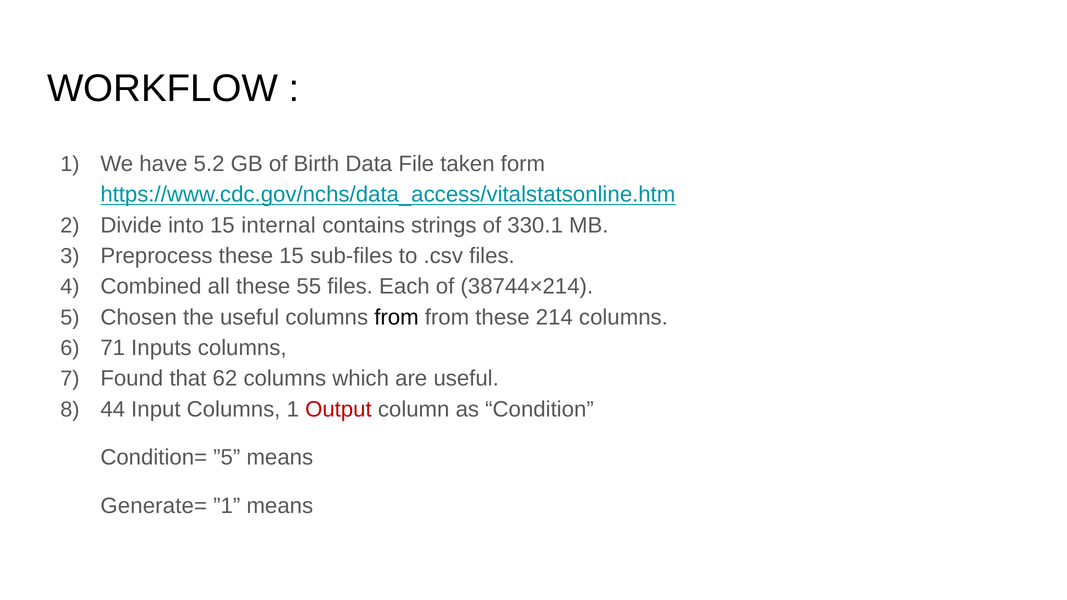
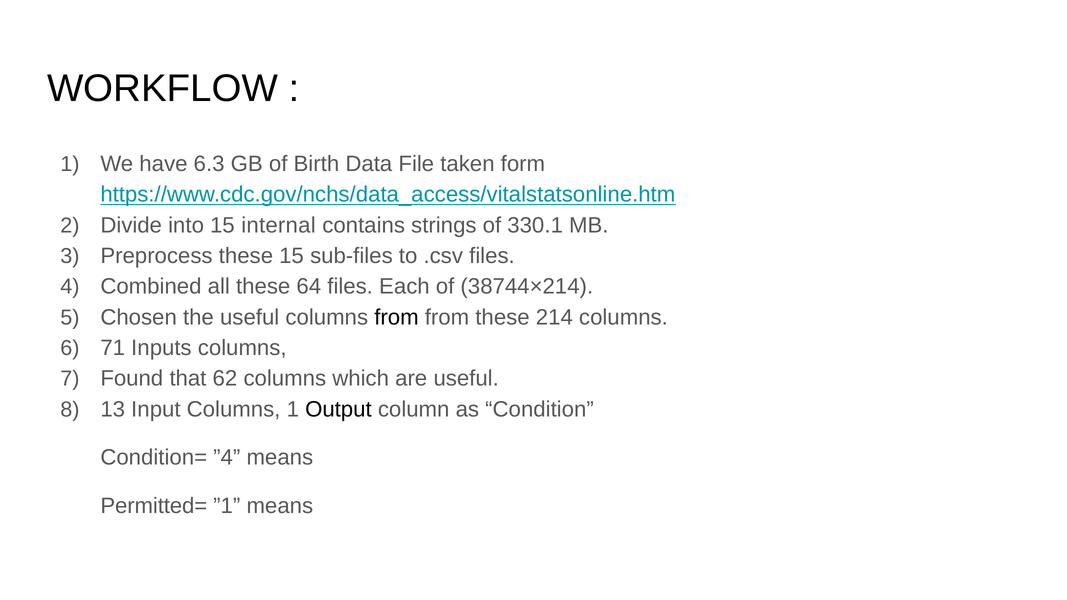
5.2: 5.2 -> 6.3 (209, 164)
55: 55 -> 64 (309, 287)
44: 44 -> 13 (113, 409)
Output colour: red -> black (338, 409)
”5: ”5 -> ”4 (227, 458)
Generate=: Generate= -> Permitted= (154, 506)
